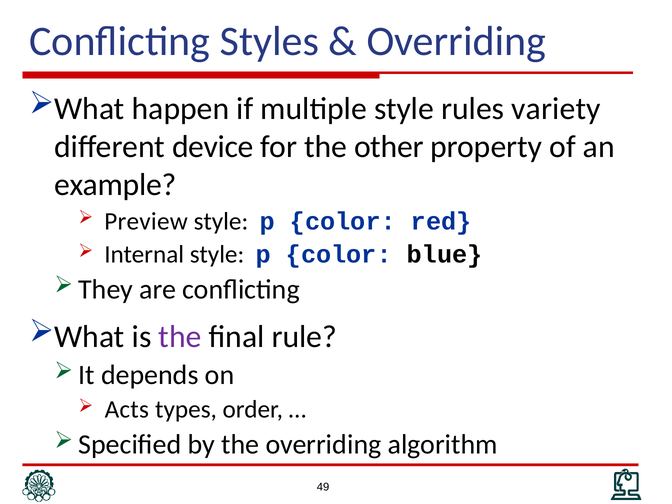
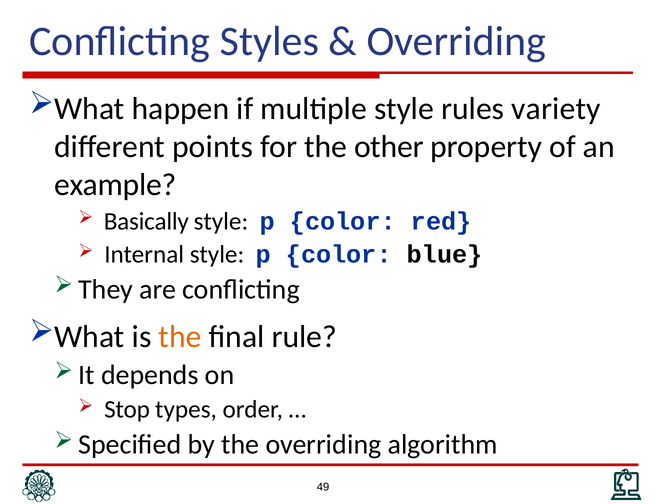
device: device -> points (213, 147)
Preview: Preview -> Basically (146, 221)
the colour: purple -> orange (180, 337)
Acts: Acts -> Stop (127, 409)
